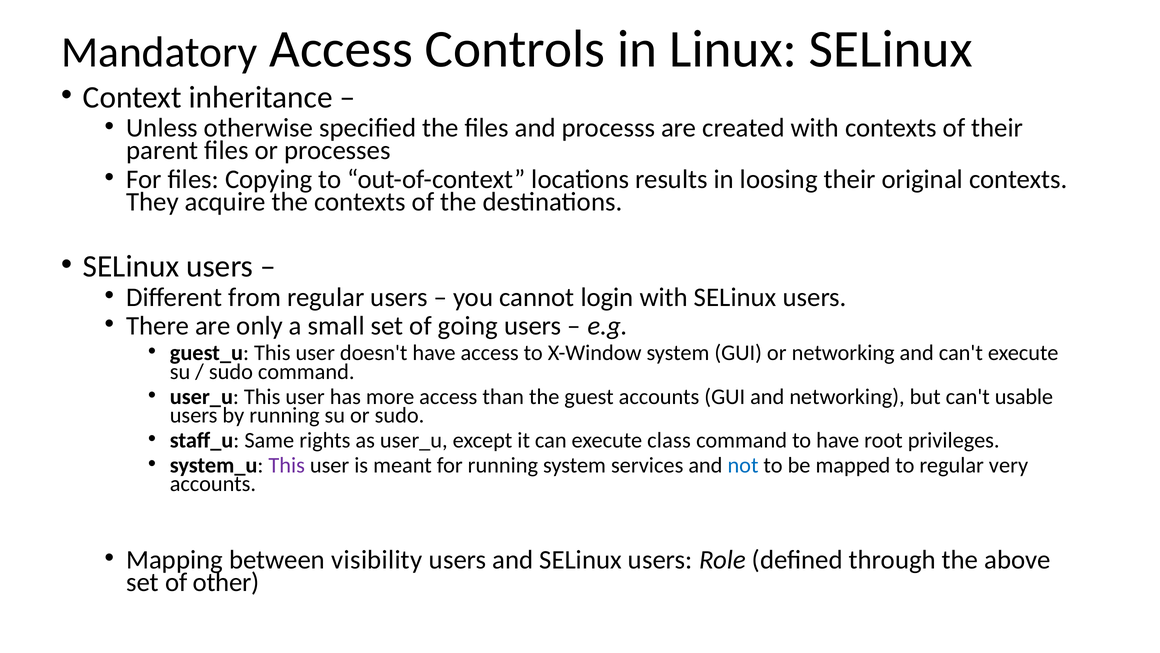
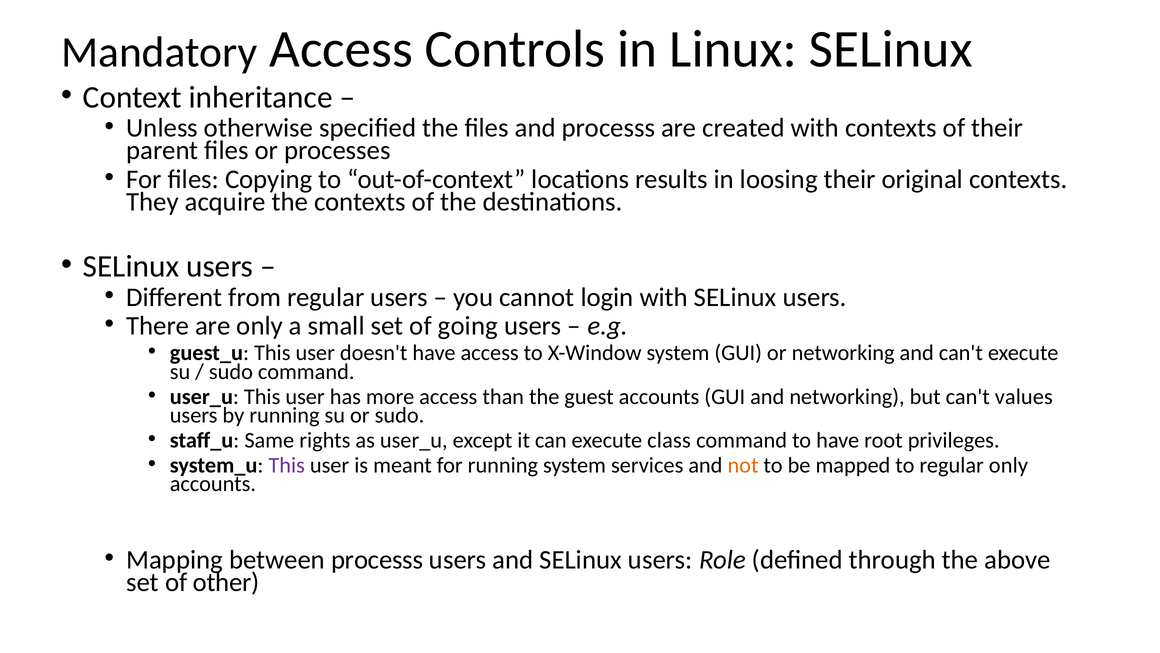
usable: usable -> values (1024, 396)
not colour: blue -> orange (743, 465)
regular very: very -> only (1008, 465)
between visibility: visibility -> processs (377, 560)
